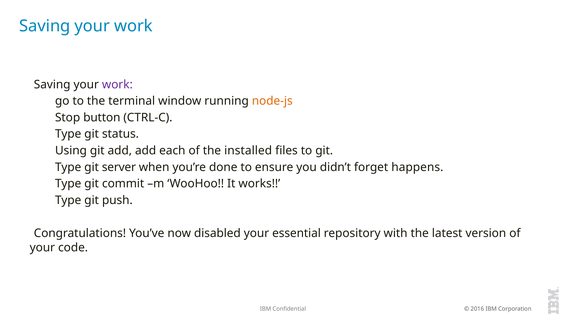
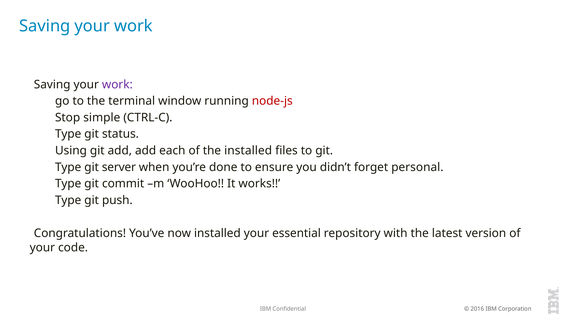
node-js colour: orange -> red (272, 101)
button: button -> simple (102, 117)
happens: happens -> personal (417, 167)
now disabled: disabled -> installed (217, 233)
